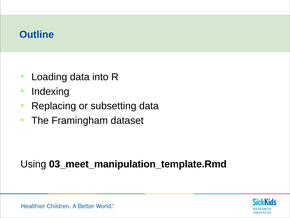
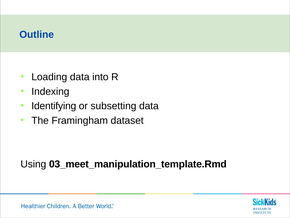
Replacing: Replacing -> Identifying (54, 106)
